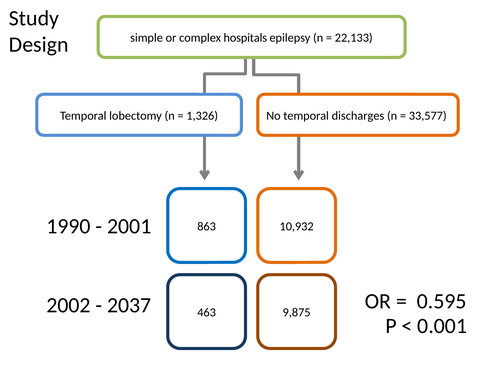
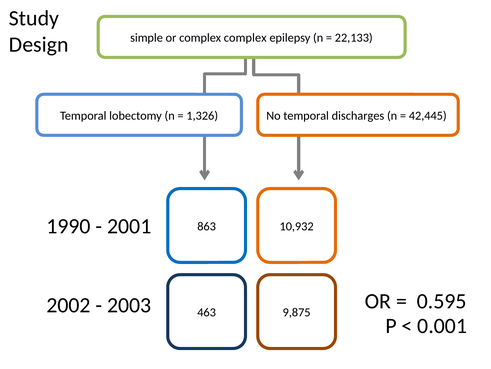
complex hospitals: hospitals -> complex (245, 38)
33,577: 33,577 -> 42,445 (428, 115)
2037: 2037 -> 2003 (129, 305)
